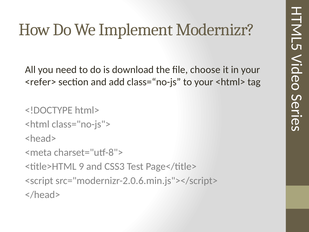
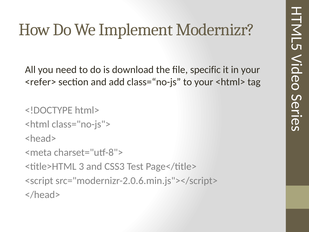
choose: choose -> specific (205, 70)
9: 9 -> 3 (81, 166)
